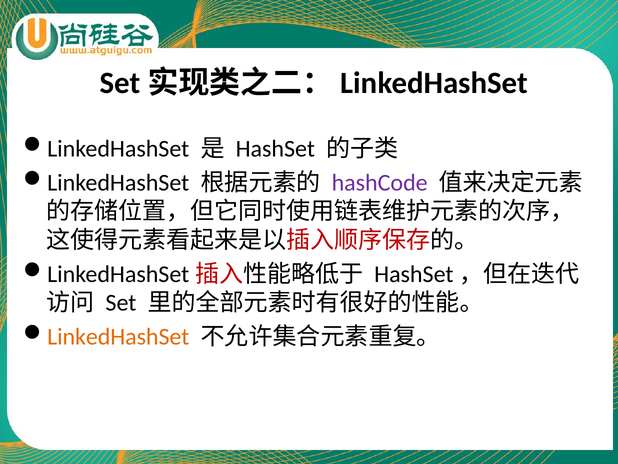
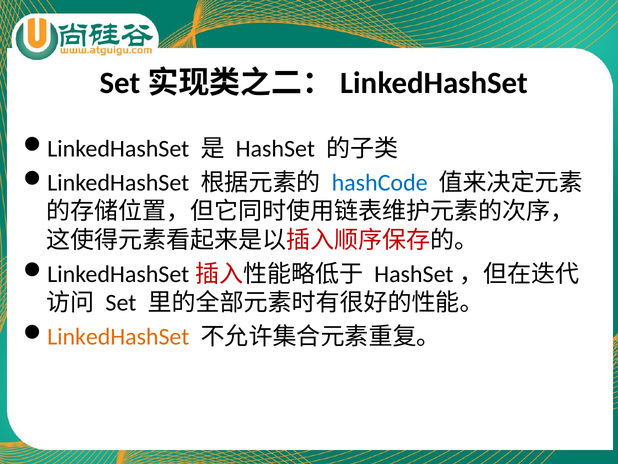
hashCode colour: purple -> blue (380, 182)
